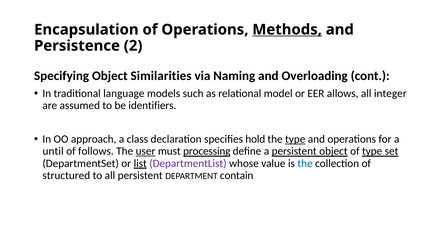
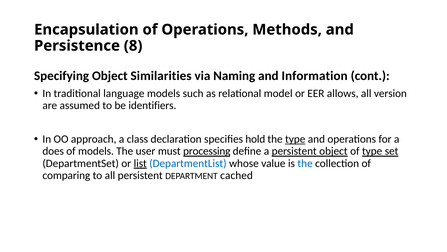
Methods underline: present -> none (287, 30)
2: 2 -> 8 (133, 46)
Overloading: Overloading -> Information (315, 76)
integer: integer -> version (390, 93)
until: until -> does (53, 151)
of follows: follows -> models (96, 151)
user underline: present -> none (146, 151)
DepartmentList colour: purple -> blue (188, 163)
structured: structured -> comparing (66, 175)
contain: contain -> cached (237, 175)
